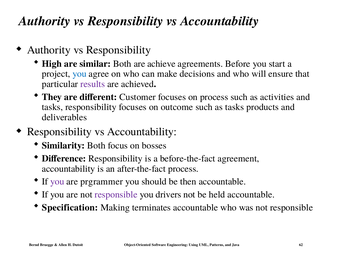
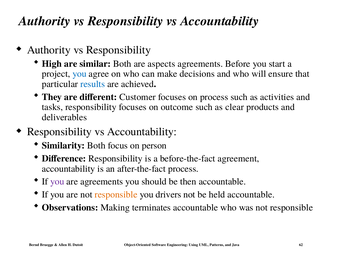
achieve: achieve -> aspects (161, 64)
results colour: purple -> blue (93, 84)
as tasks: tasks -> clear (235, 107)
bosses: bosses -> person (154, 146)
are prgrammer: prgrammer -> agreements (102, 182)
responsible colour: purple -> orange (116, 195)
Specification: Specification -> Observations (70, 208)
